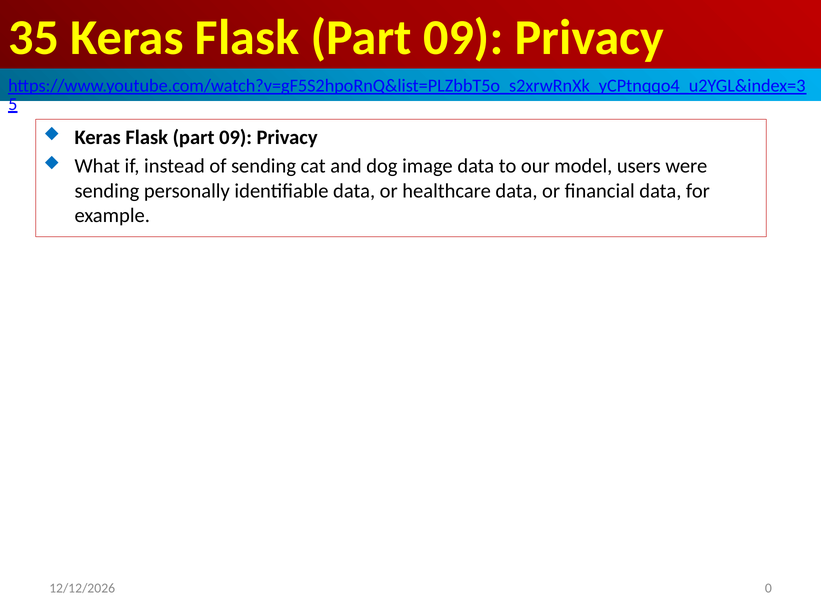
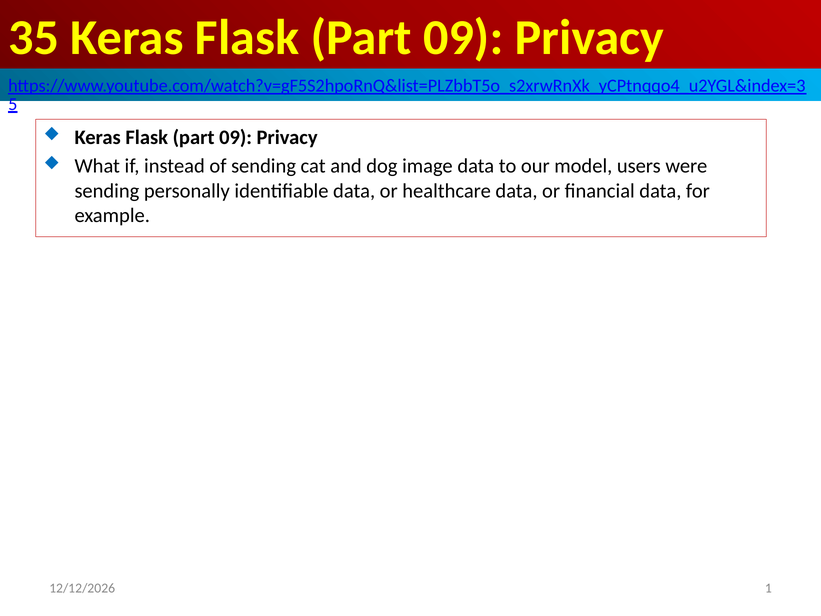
0: 0 -> 1 (768, 588)
